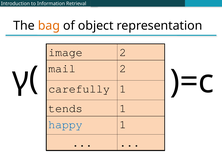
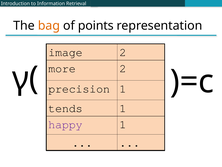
object: object -> points (96, 26)
mail: mail -> more (62, 68)
carefully: carefully -> precision (79, 88)
happy colour: blue -> purple (66, 124)
